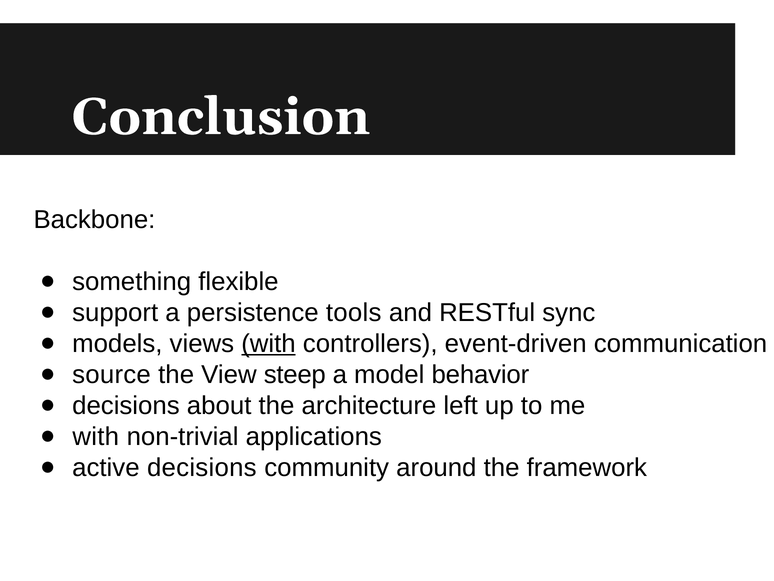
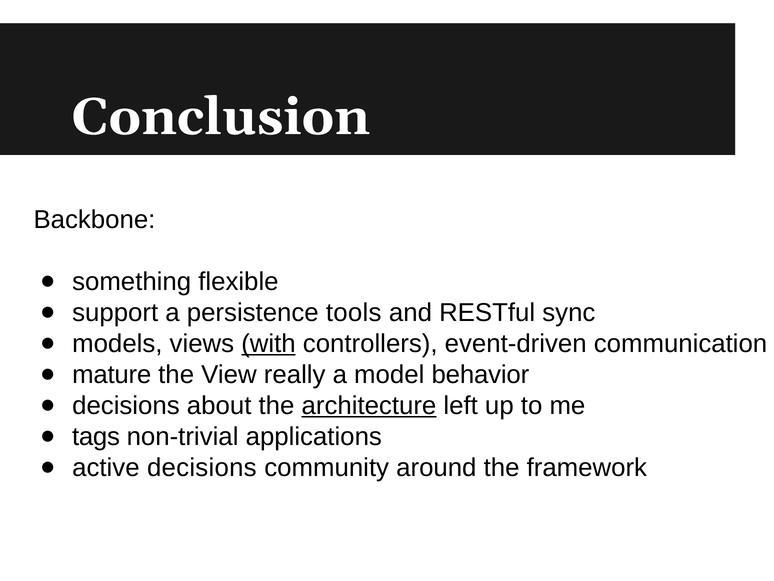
source: source -> mature (112, 374)
steep: steep -> really (295, 374)
architecture underline: none -> present (369, 405)
with: with -> tags (96, 436)
